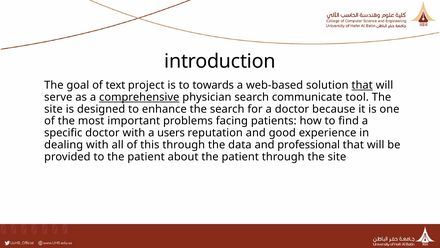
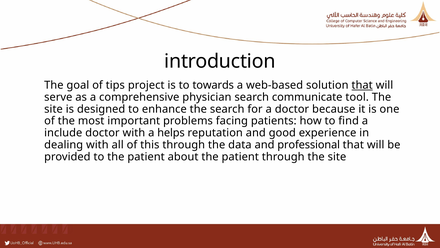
text: text -> tips (115, 85)
comprehensive underline: present -> none (139, 97)
specific: specific -> include (63, 133)
users: users -> helps (171, 133)
